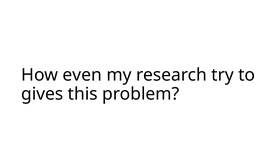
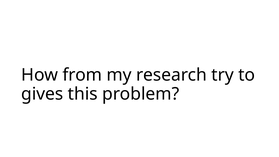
even: even -> from (82, 75)
